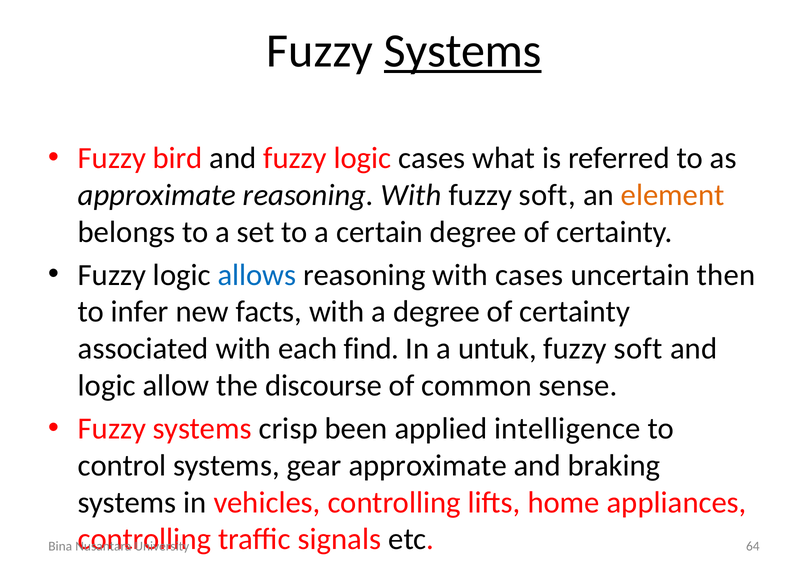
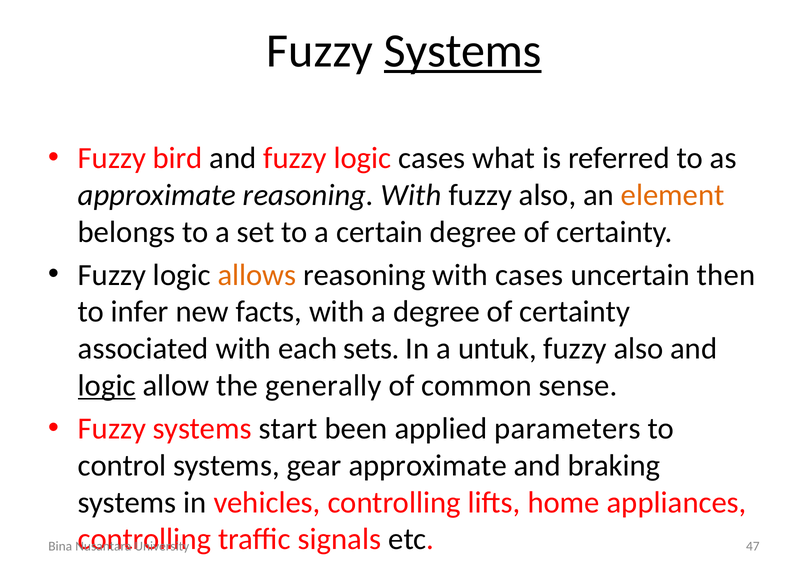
With fuzzy soft: soft -> also (548, 195)
allows colour: blue -> orange (257, 275)
find: find -> sets (372, 349)
soft: soft -> also (639, 349)
logic underline: none -> present (107, 385)
discourse: discourse -> generally (323, 385)
crisp: crisp -> start (288, 428)
intelligence: intelligence -> parameters (567, 428)
64: 64 -> 47 (753, 546)
